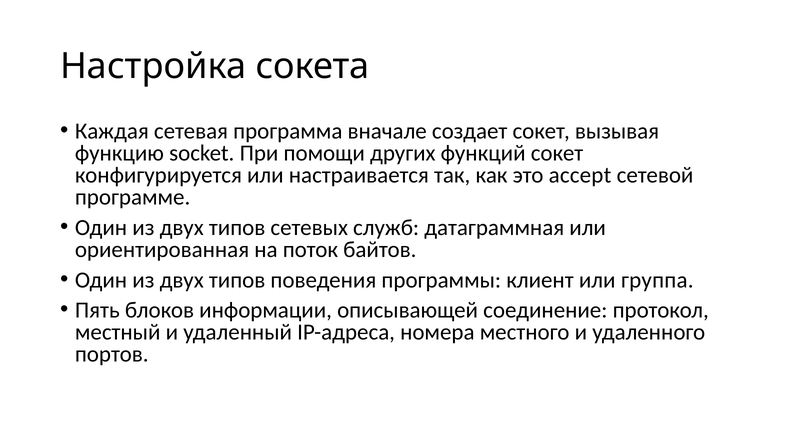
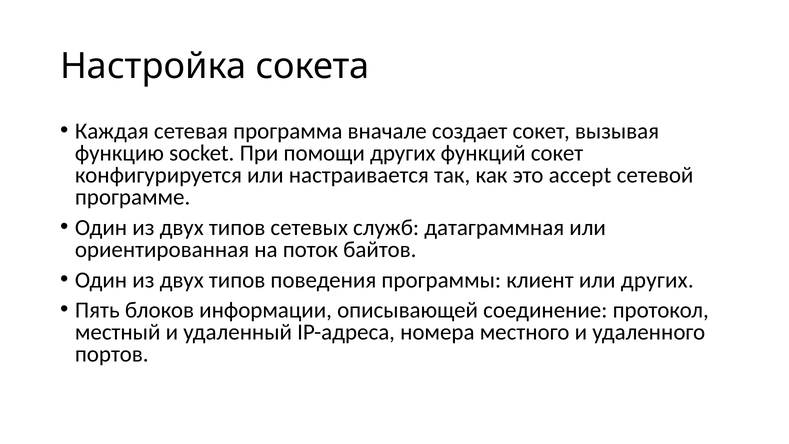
или группа: группа -> других (657, 280)
